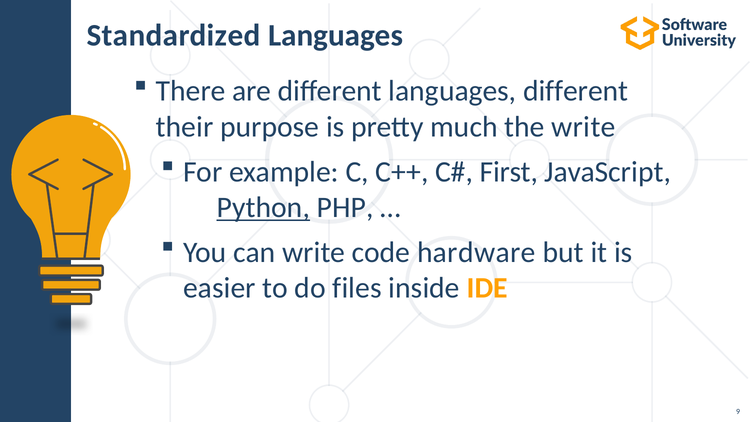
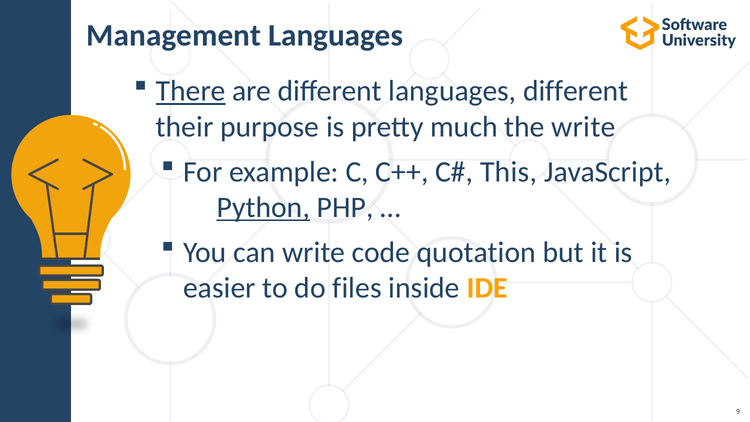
Standardized: Standardized -> Management (174, 36)
There underline: none -> present (191, 91)
First: First -> This (509, 172)
hardware: hardware -> quotation (476, 252)
